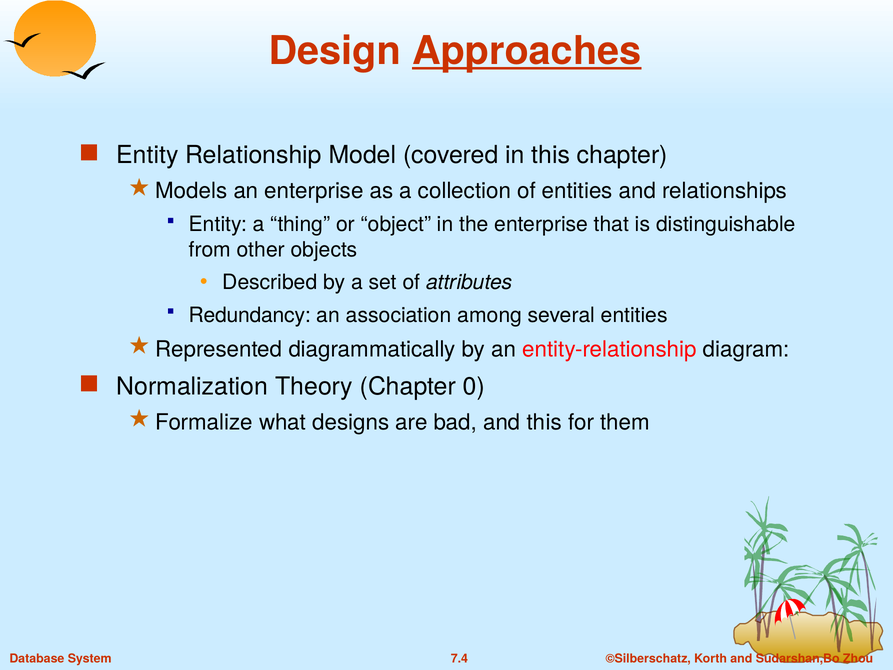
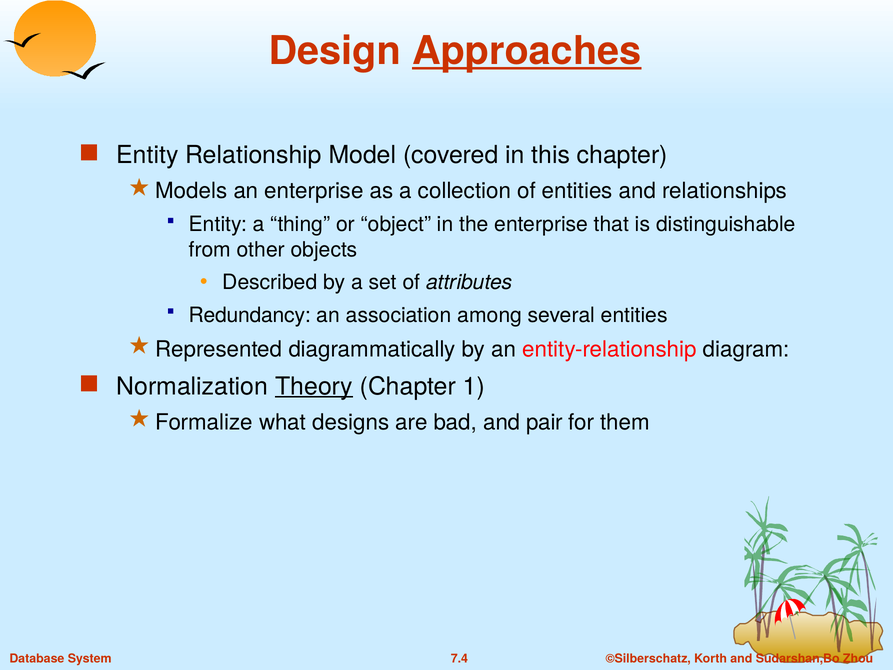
Theory underline: none -> present (314, 386)
0: 0 -> 1 (474, 386)
and this: this -> pair (544, 422)
